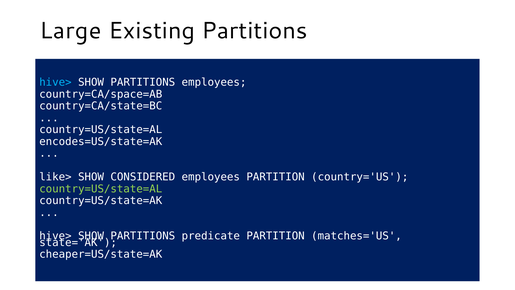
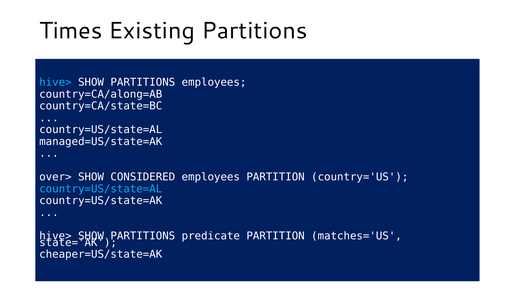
Large: Large -> Times (71, 31)
country=CA/space=AB: country=CA/space=AB -> country=CA/along=AB (101, 94)
encodes=US/state=AK: encodes=US/state=AK -> managed=US/state=AK (101, 141)
like>: like> -> over> (55, 177)
country=US/state=AL colour: light green -> light blue (101, 189)
